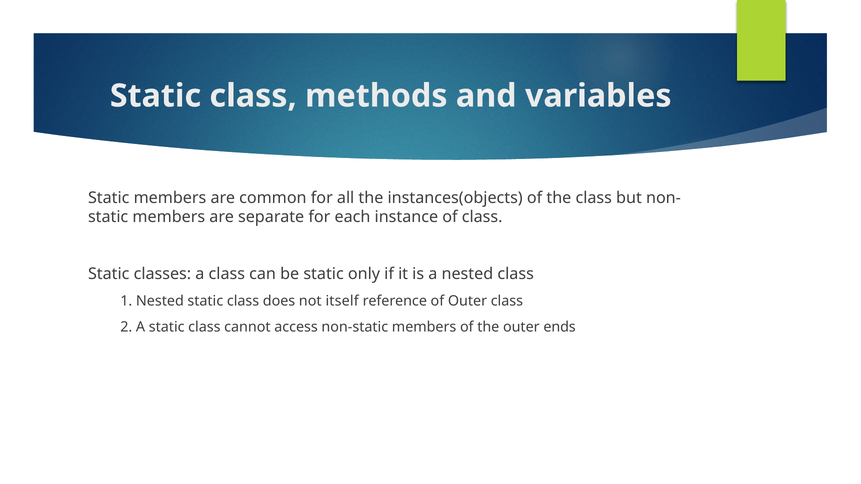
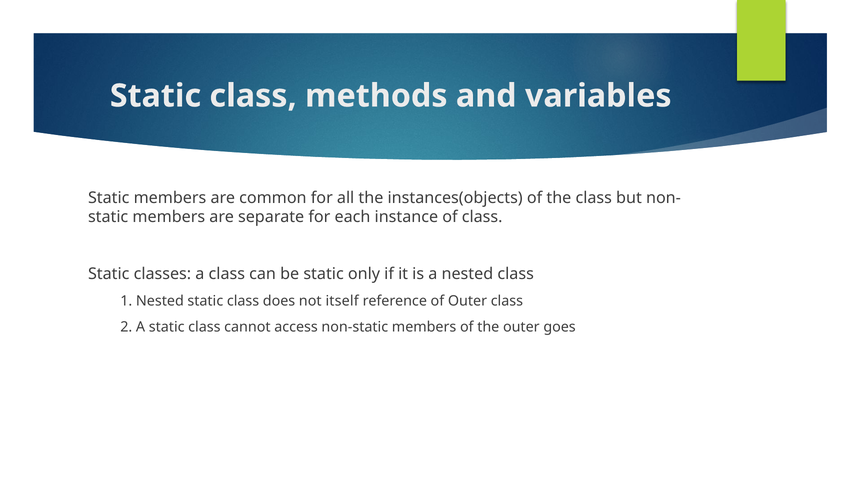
ends: ends -> goes (560, 327)
